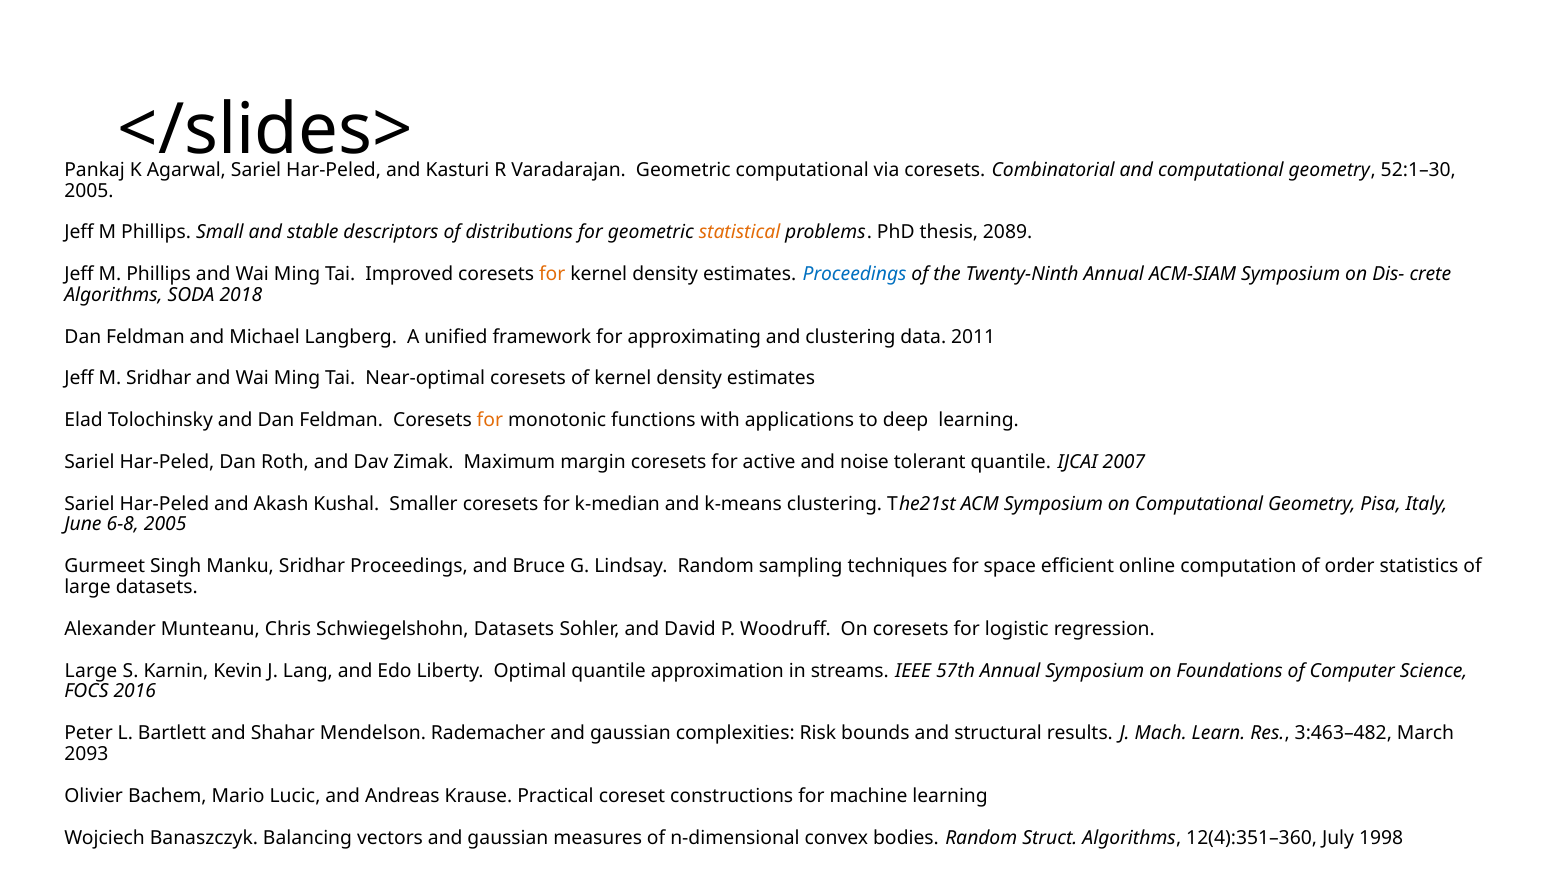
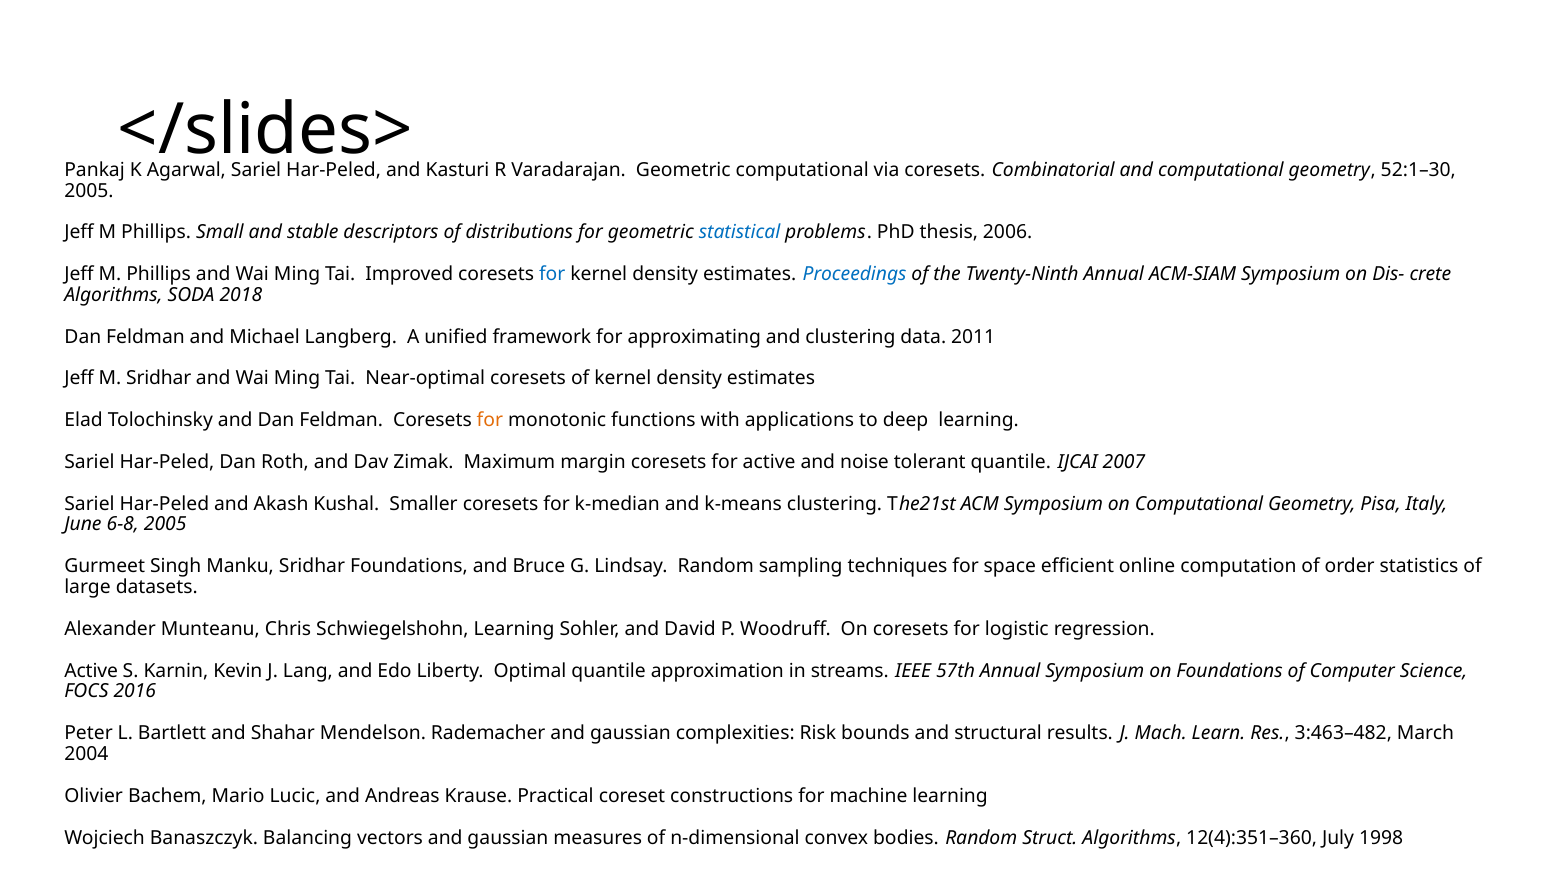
statistical colour: orange -> blue (740, 232)
2089: 2089 -> 2006 (1008, 232)
for colour: orange -> blue (552, 274)
Sridhar Proceedings: Proceedings -> Foundations (409, 566)
Schwiegelshohn Datasets: Datasets -> Learning (514, 629)
Large: Large -> Active (91, 670)
2093: 2093 -> 2004 (86, 754)
